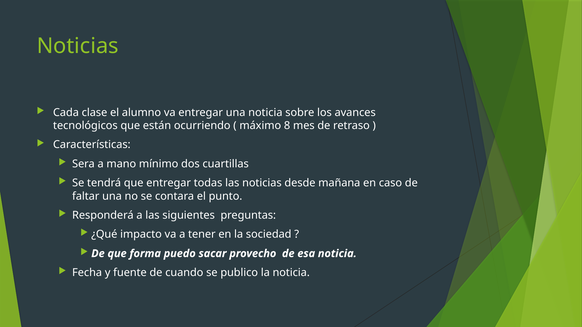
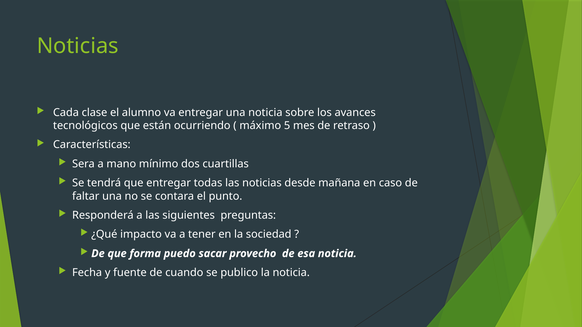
8: 8 -> 5 (287, 126)
